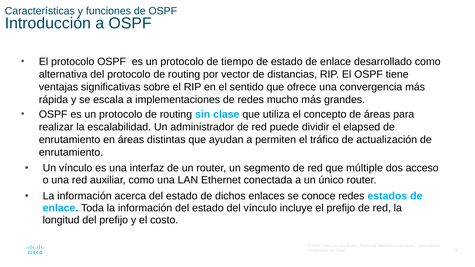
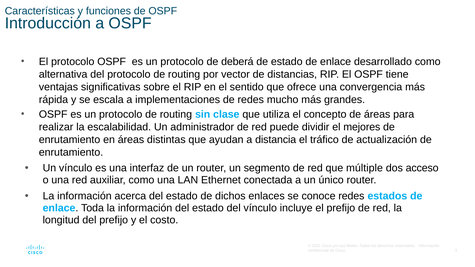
tiempo: tiempo -> deberá (237, 62)
elapsed: elapsed -> mejores (362, 127)
permiten: permiten -> distancia (276, 140)
